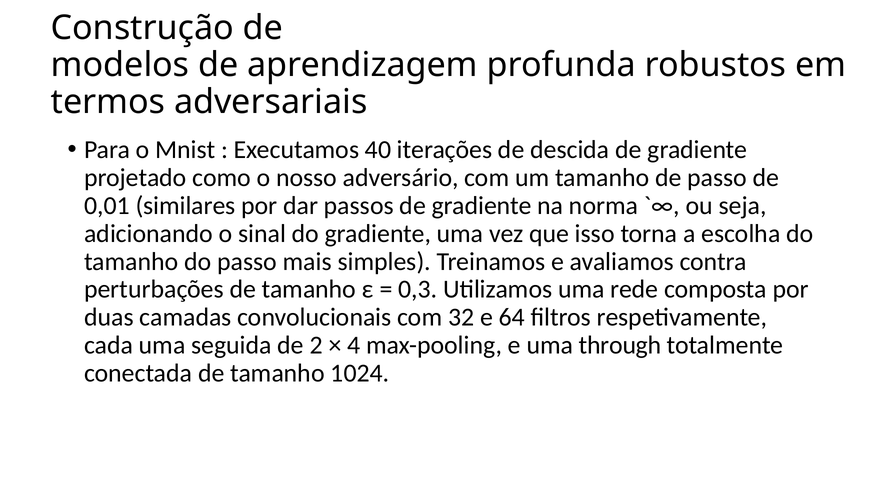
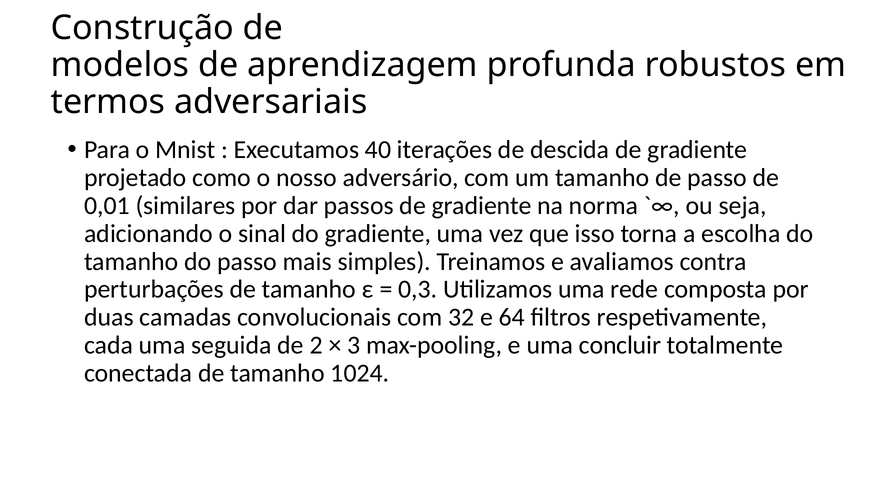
4: 4 -> 3 (354, 345)
through: through -> concluir (620, 345)
